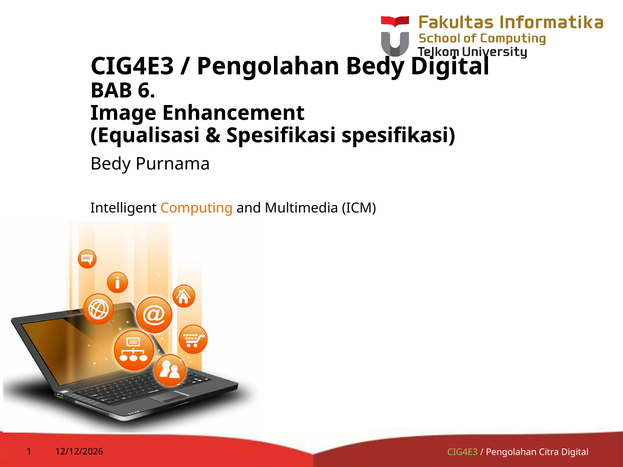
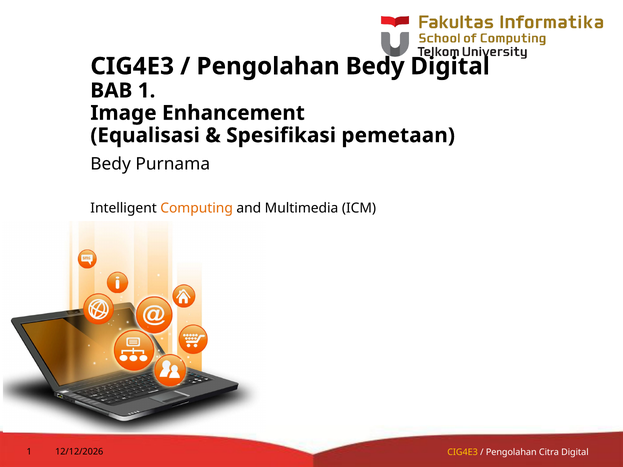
BAB 6: 6 -> 1 (147, 91)
Spesifikasi spesifikasi: spesifikasi -> pemetaan (398, 135)
CIG4E3 colour: light green -> yellow (463, 453)
